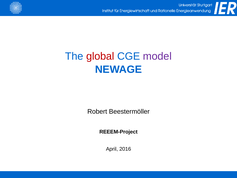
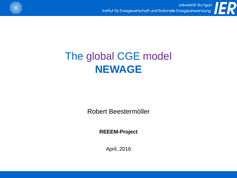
global colour: red -> purple (100, 56)
